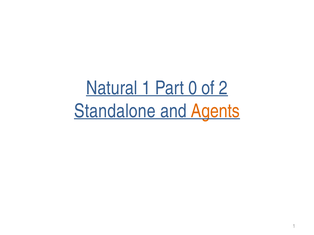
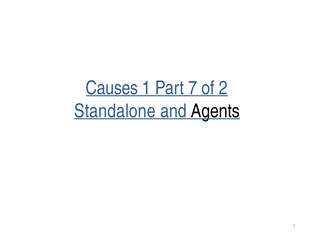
Natural: Natural -> Causes (112, 88)
0: 0 -> 7 (193, 88)
Agents colour: orange -> black (215, 111)
